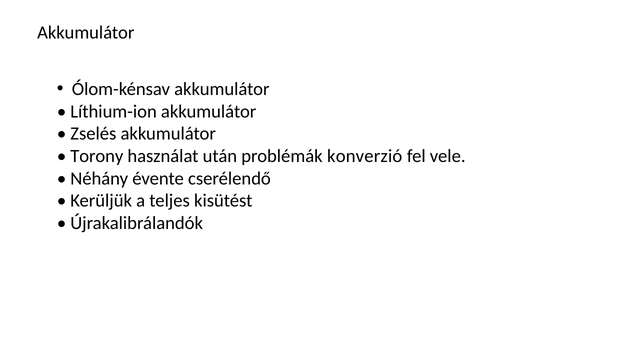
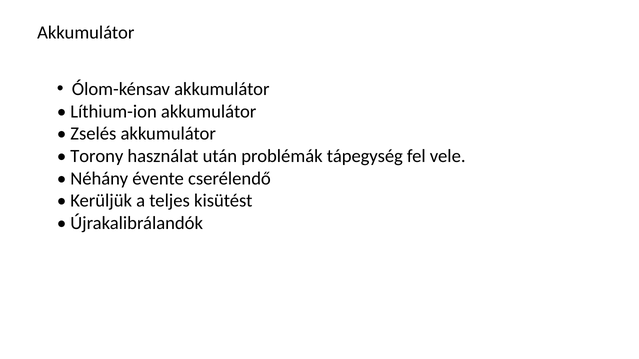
konverzió: konverzió -> tápegység (365, 156)
